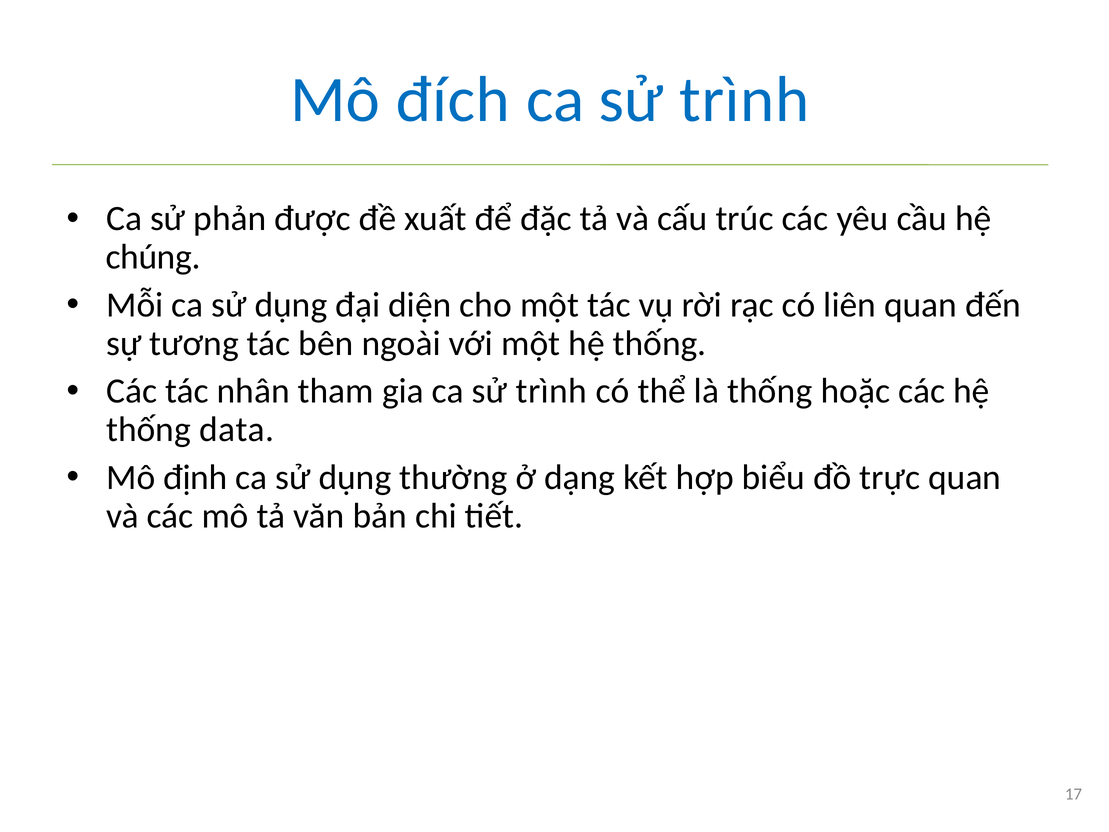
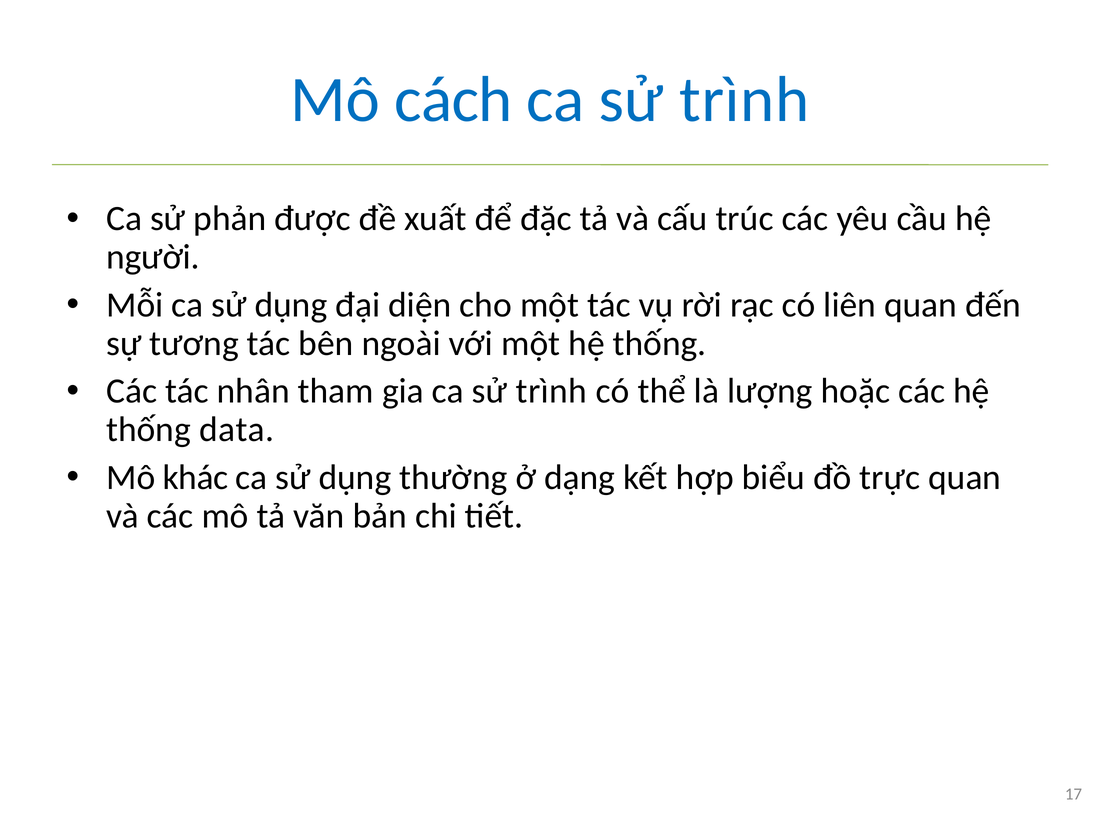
đích: đích -> cách (453, 100)
chúng: chúng -> người (153, 257)
là thống: thống -> lượng (770, 391)
định: định -> khác (195, 478)
